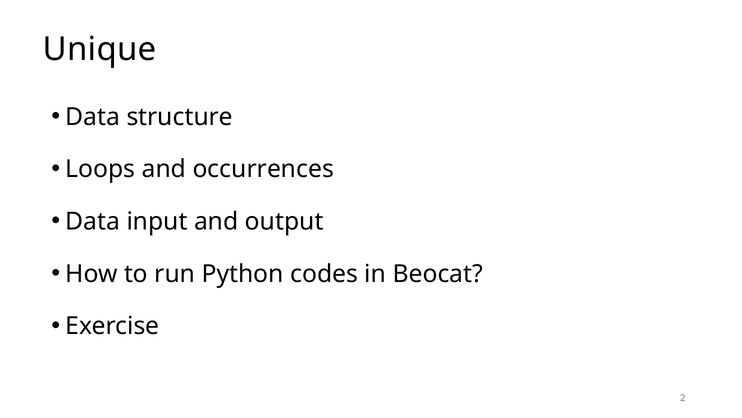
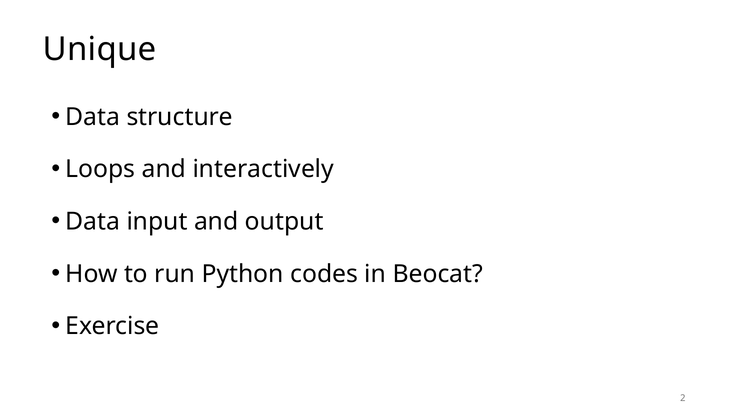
occurrences: occurrences -> interactively (263, 169)
